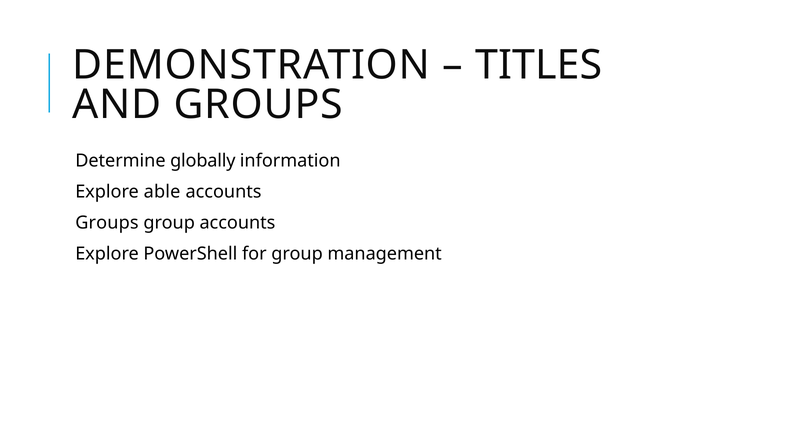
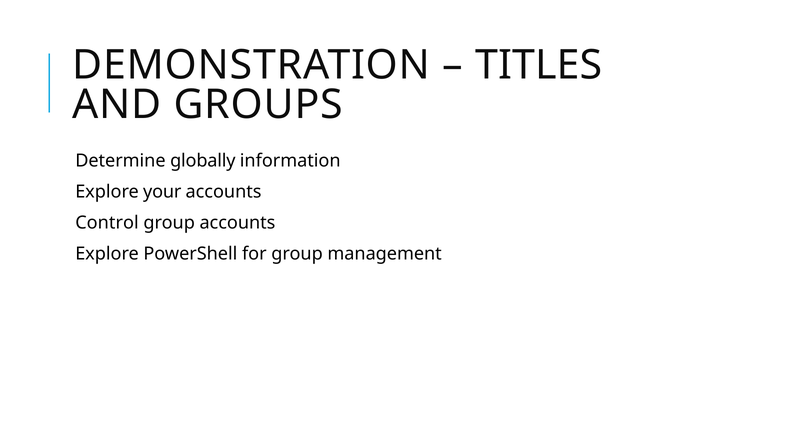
able: able -> your (162, 192)
Groups: Groups -> Control (107, 223)
